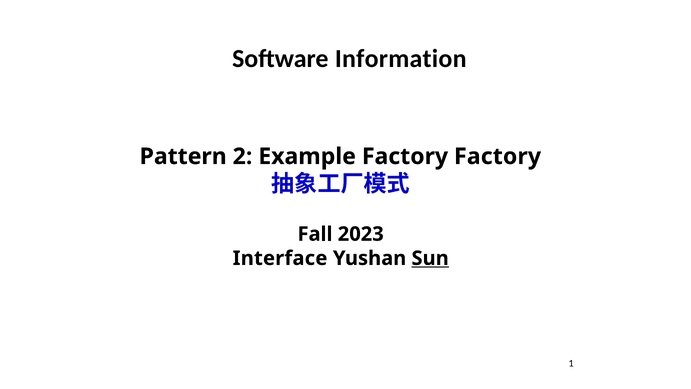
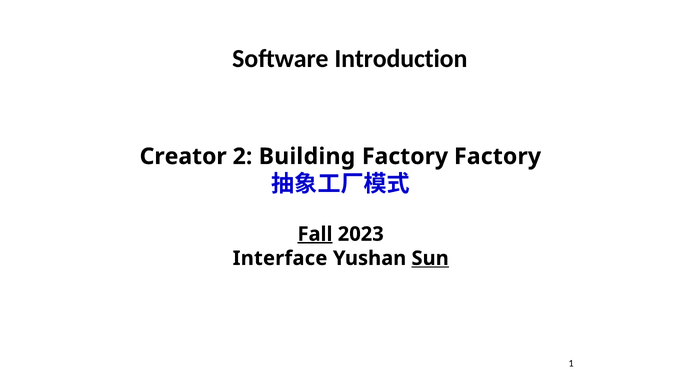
Information: Information -> Introduction (401, 59)
Pattern: Pattern -> Creator (183, 156)
Example: Example -> Building (307, 156)
Fall underline: none -> present (315, 234)
